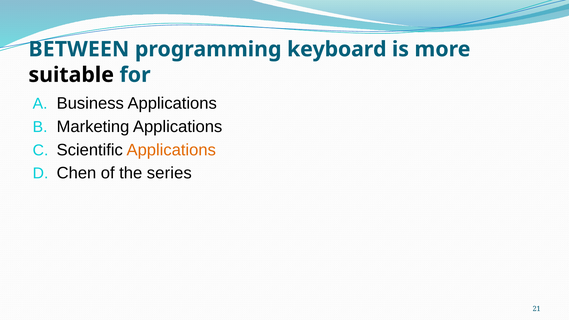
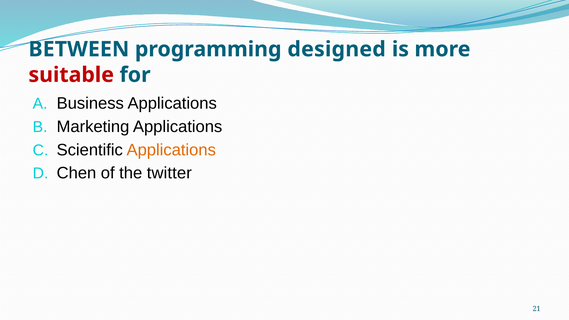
keyboard: keyboard -> designed (337, 49)
suitable colour: black -> red (71, 75)
series: series -> twitter (169, 173)
